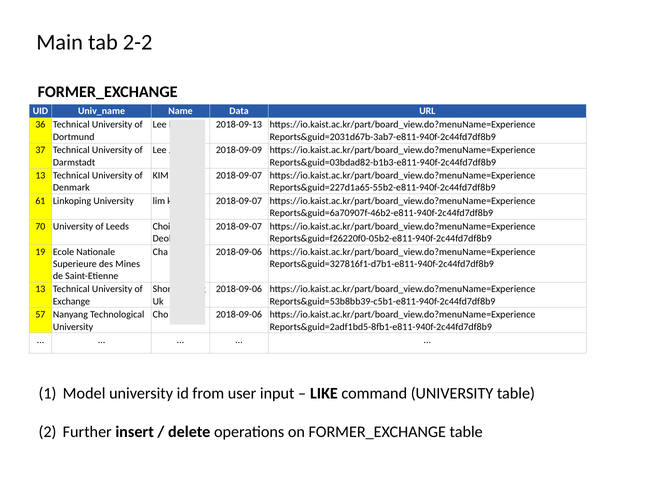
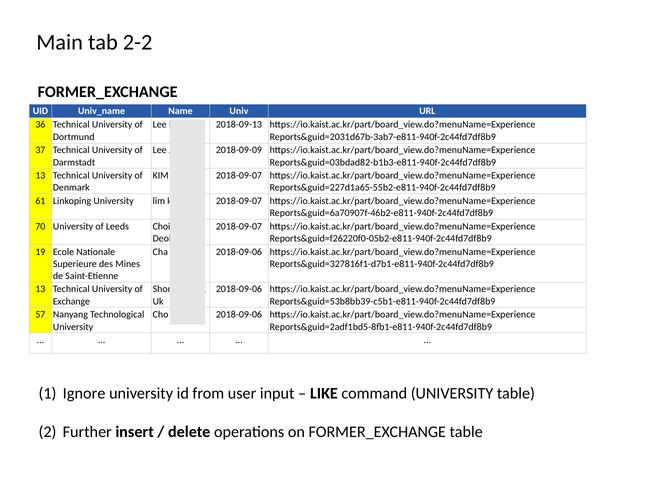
Data: Data -> Univ (239, 111)
Model: Model -> Ignore (84, 393)
